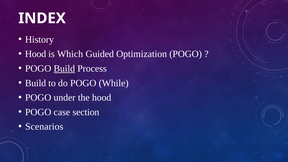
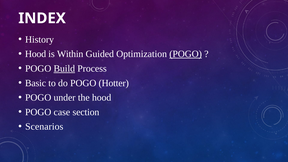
Which: Which -> Within (70, 54)
POGO underline: none -> present (186, 54)
Build: Build -> Basic (36, 83)
While: While -> Hotter (114, 83)
